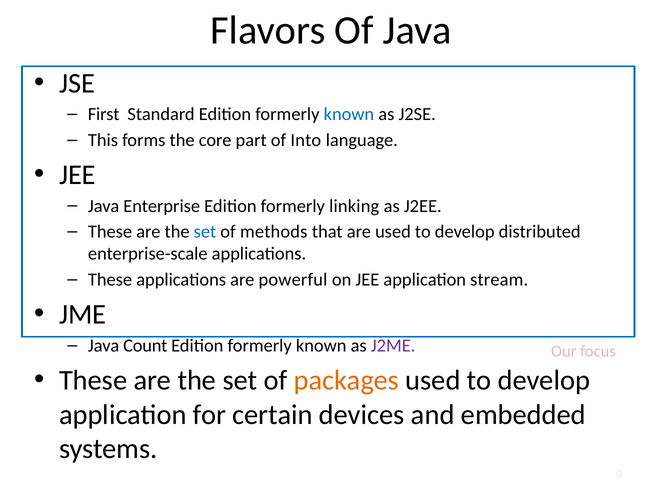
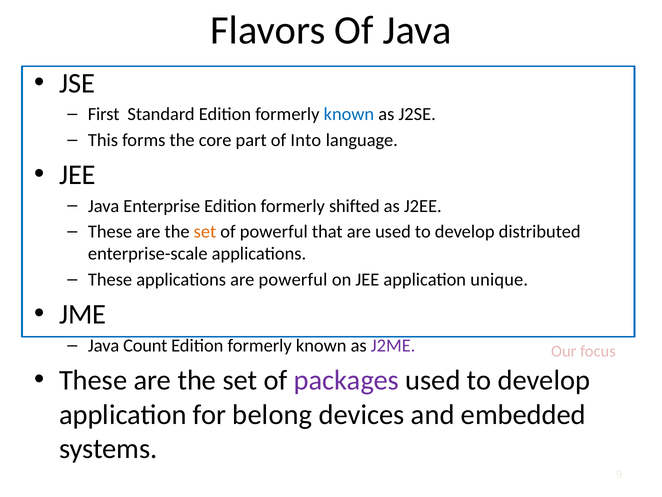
linking: linking -> shifted (354, 206)
set colour: blue -> orange (205, 232)
of methods: methods -> powerful (274, 232)
stream: stream -> unique (499, 279)
packages colour: orange -> purple (346, 380)
certain: certain -> belong (272, 414)
